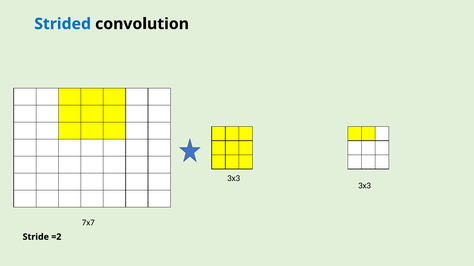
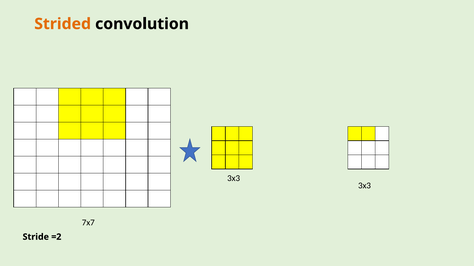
Strided colour: blue -> orange (63, 24)
